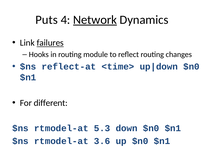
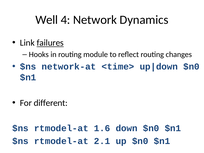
Puts: Puts -> Well (47, 20)
Network underline: present -> none (95, 20)
reflect-at: reflect-at -> network-at (69, 67)
5.3: 5.3 -> 1.6 (102, 128)
3.6: 3.6 -> 2.1 (102, 141)
